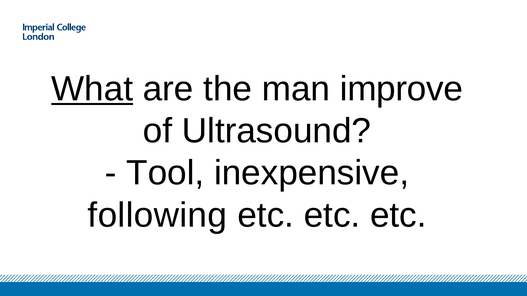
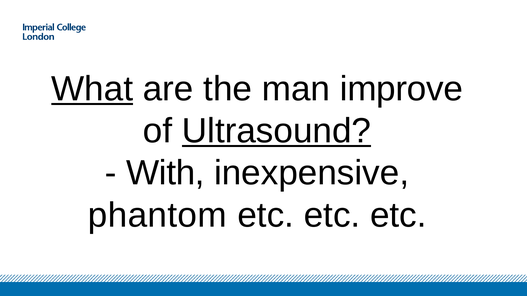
Ultrasound underline: none -> present (277, 131)
Tool: Tool -> With (165, 173)
following: following -> phantom (157, 215)
